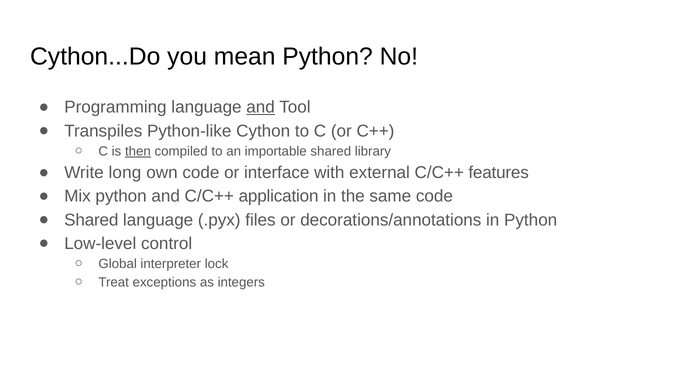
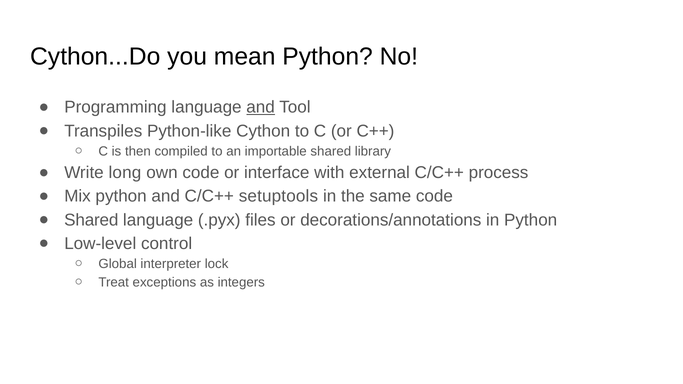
then underline: present -> none (138, 151)
features: features -> process (499, 173)
application: application -> setuptools (278, 196)
